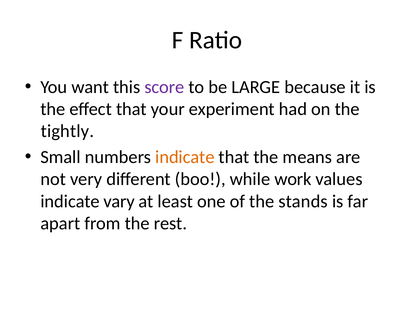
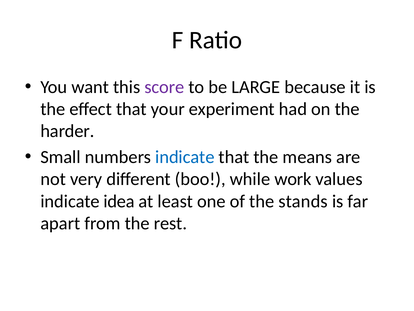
tightly: tightly -> harder (67, 131)
indicate colour: orange -> blue (185, 157)
vary: vary -> idea (119, 201)
